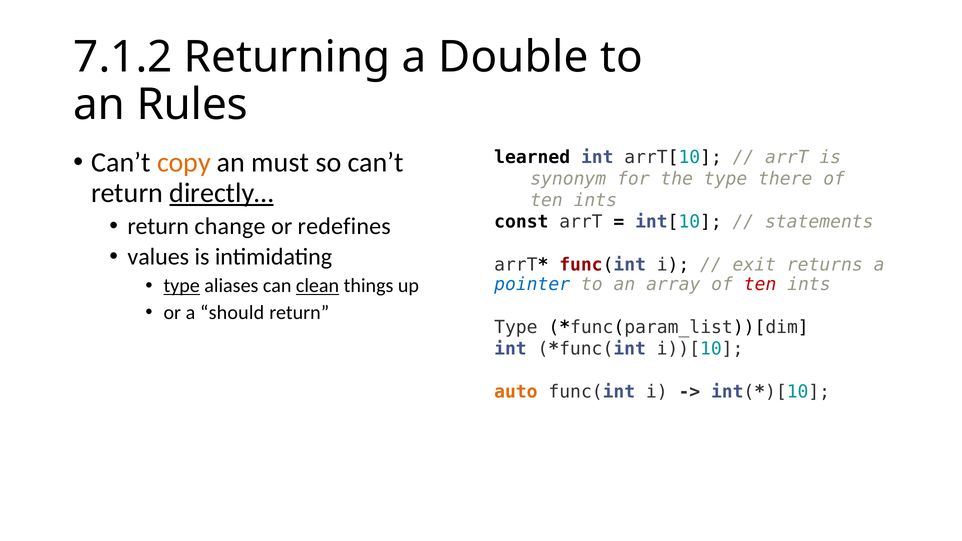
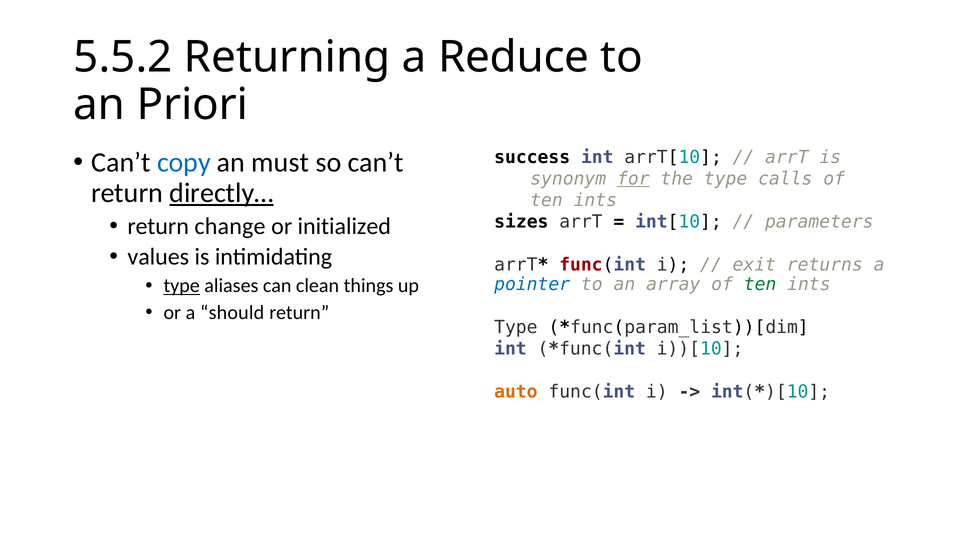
7.1.2: 7.1.2 -> 5.5.2 (123, 57)
Double: Double -> Reduce (514, 57)
Rules: Rules -> Priori (192, 105)
copy colour: orange -> blue (184, 163)
learned: learned -> success (532, 157)
for underline: none -> present (633, 179)
there: there -> calls (785, 179)
const: const -> sizes (521, 222)
statements: statements -> parameters (819, 222)
redefines: redefines -> initialized (344, 226)
clean underline: present -> none (318, 286)
ten colour: red -> green (760, 284)
